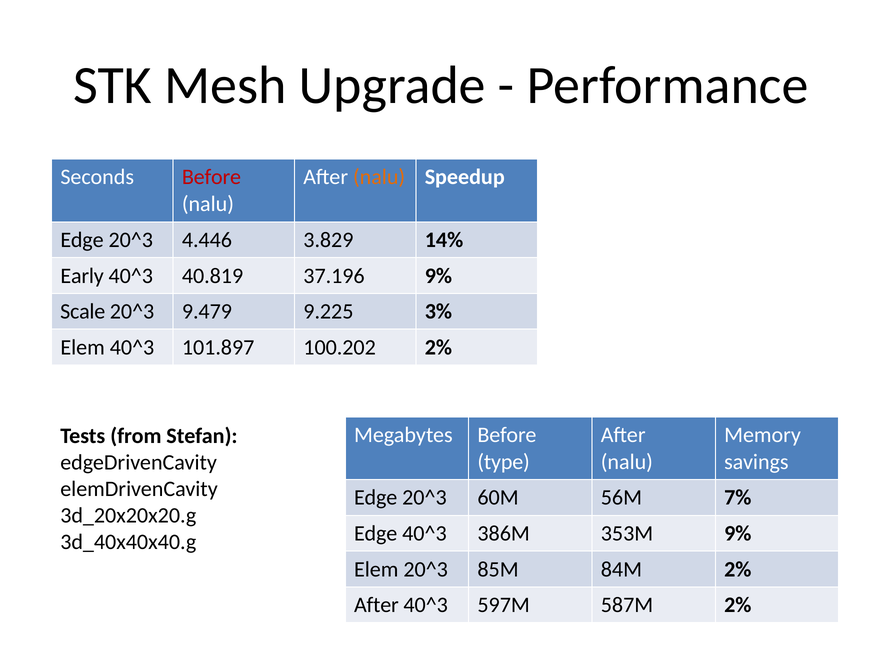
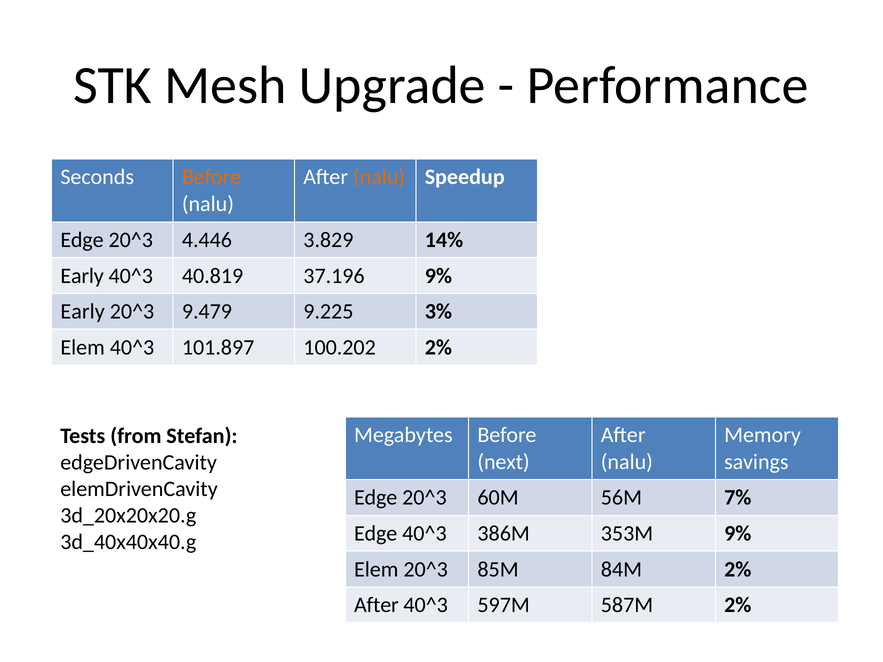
Before colour: red -> orange (211, 177)
Scale: Scale -> Early (83, 312)
type: type -> next (504, 462)
